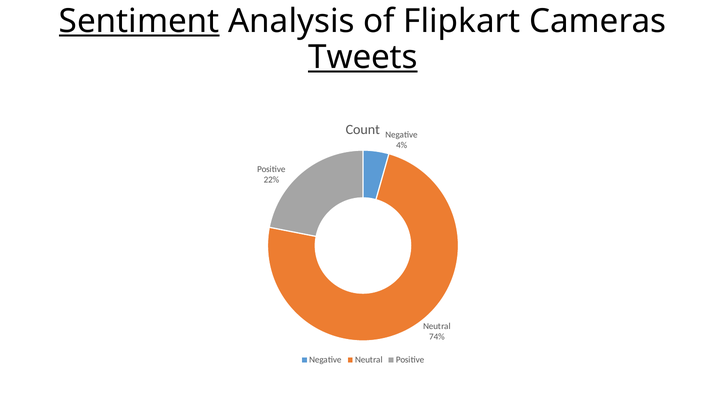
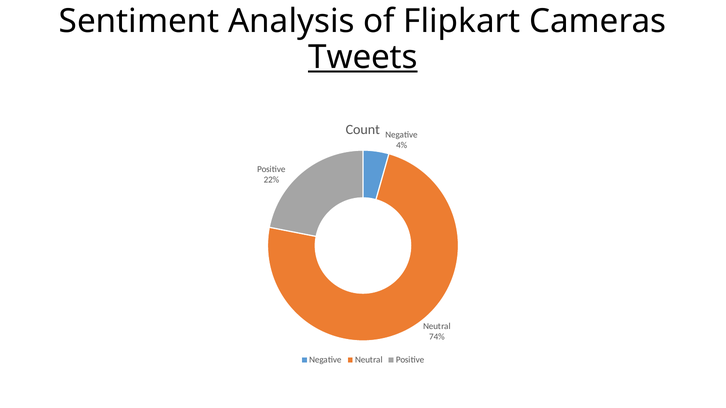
Sentiment underline: present -> none (139, 21)
